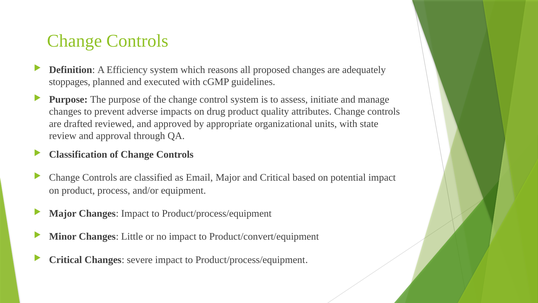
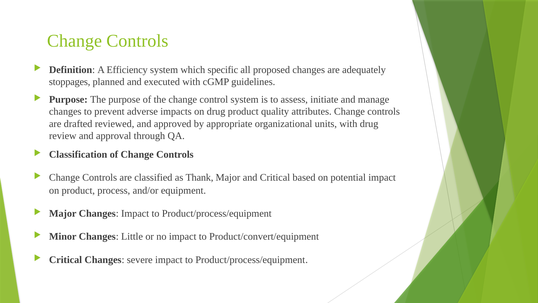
reasons: reasons -> specific (223, 70)
with state: state -> drug (369, 124)
Email: Email -> Thank (199, 177)
